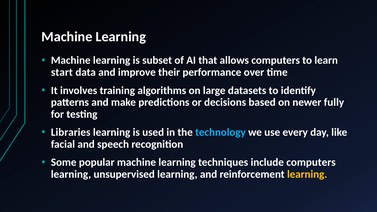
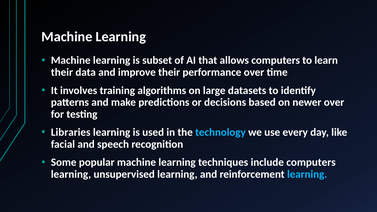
start: start -> their (62, 72)
newer fully: fully -> over (334, 102)
learning colour: yellow -> light blue (307, 174)
